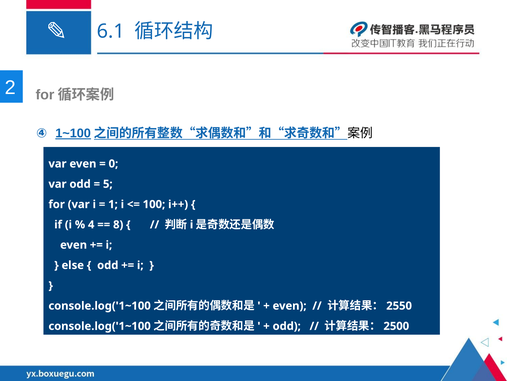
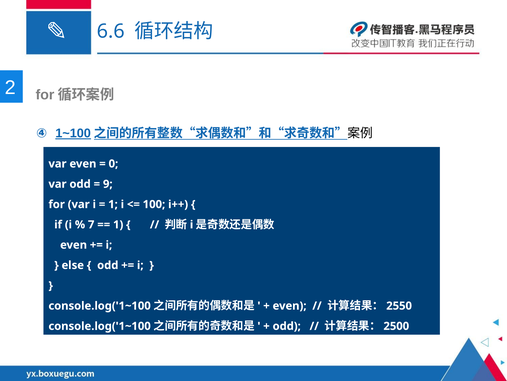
6.1: 6.1 -> 6.6 (111, 31)
5: 5 -> 9 (108, 184)
4: 4 -> 7 (91, 224)
8: 8 -> 1 (118, 224)
